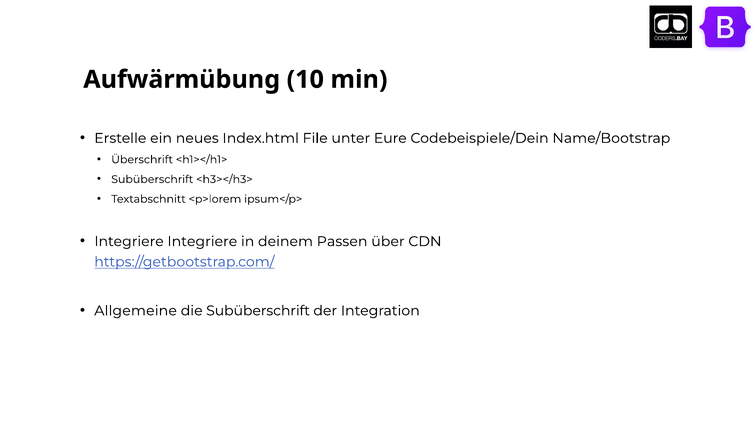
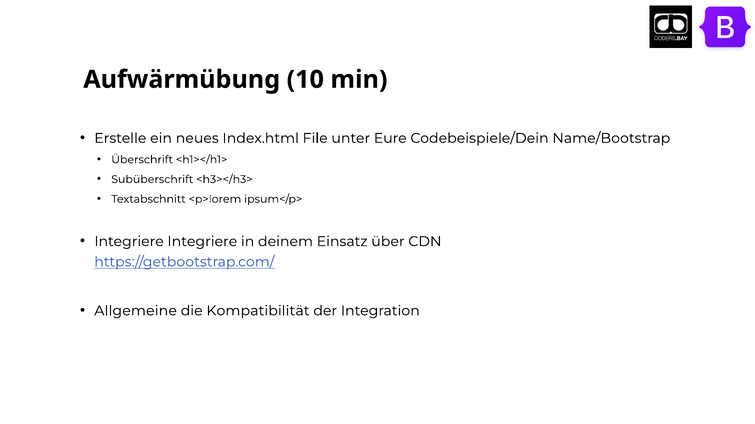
Passen: Passen -> Einsatz (342, 242)
die Subüberschrift: Subüberschrift -> Kompatibilität (258, 311)
